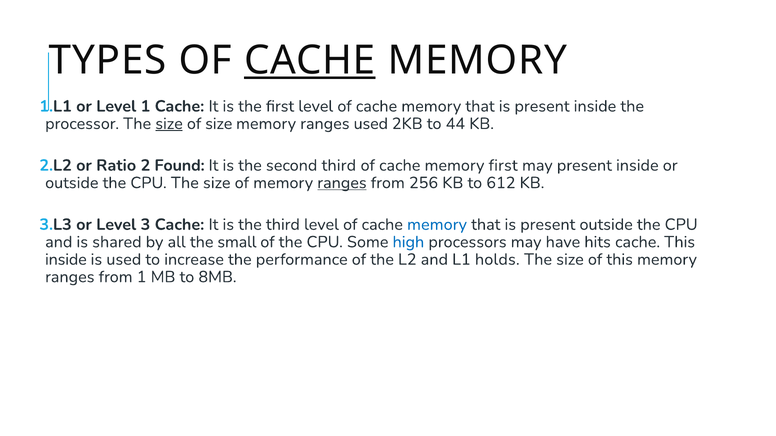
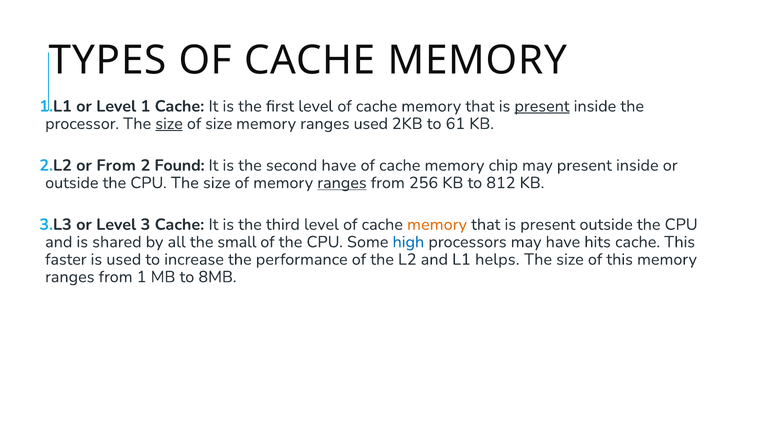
CACHE underline: present -> none (310, 61)
present underline: none -> present (542, 106)
44: 44 -> 61 (455, 124)
or Ratio: Ratio -> From (116, 166)
second third: third -> have (339, 166)
memory first: first -> chip (503, 166)
612: 612 -> 812 (501, 183)
memory colour: blue -> orange (437, 225)
inside: inside -> faster (66, 260)
holds: holds -> helps (497, 260)
